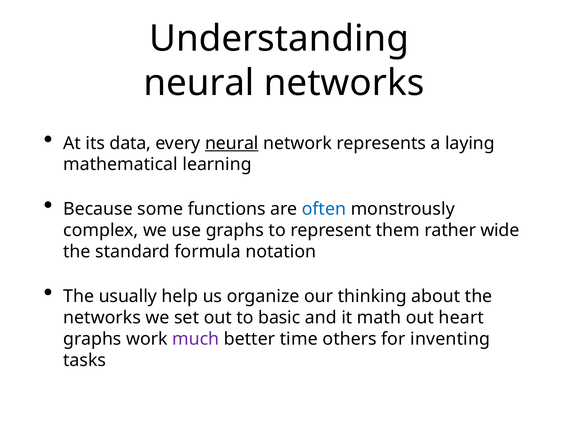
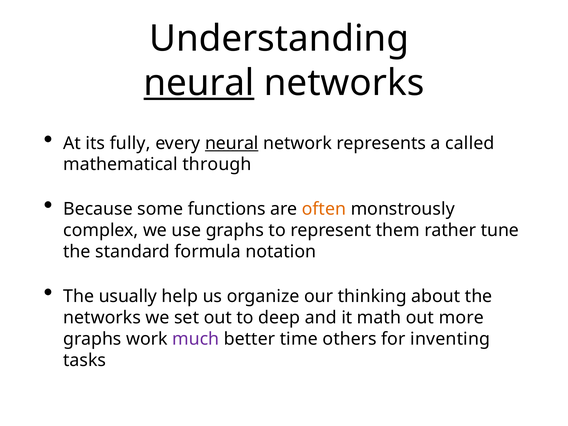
neural underline: none -> present (199, 83)
data: data -> fully (130, 143)
laying: laying -> called (470, 143)
learning: learning -> through (217, 164)
often colour: blue -> orange (324, 209)
wide: wide -> tune (500, 230)
basic: basic -> deep (279, 318)
heart: heart -> more (461, 318)
